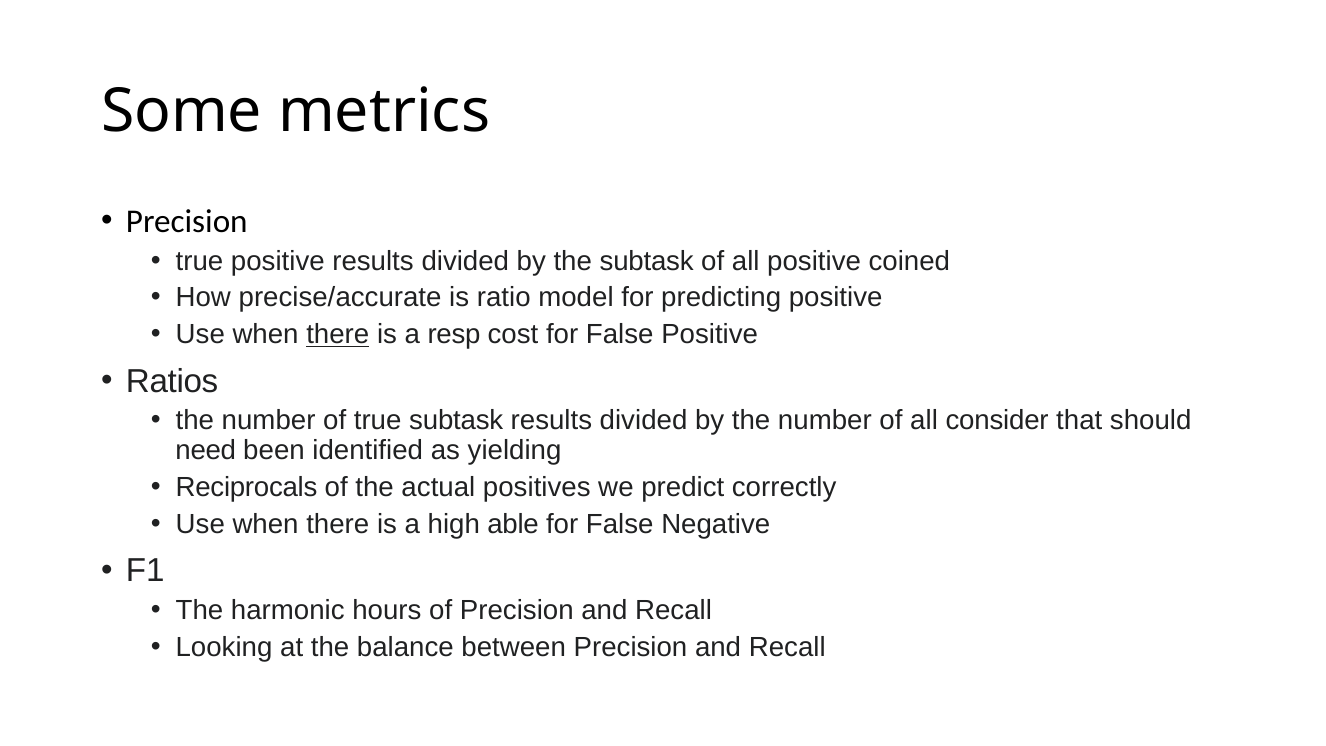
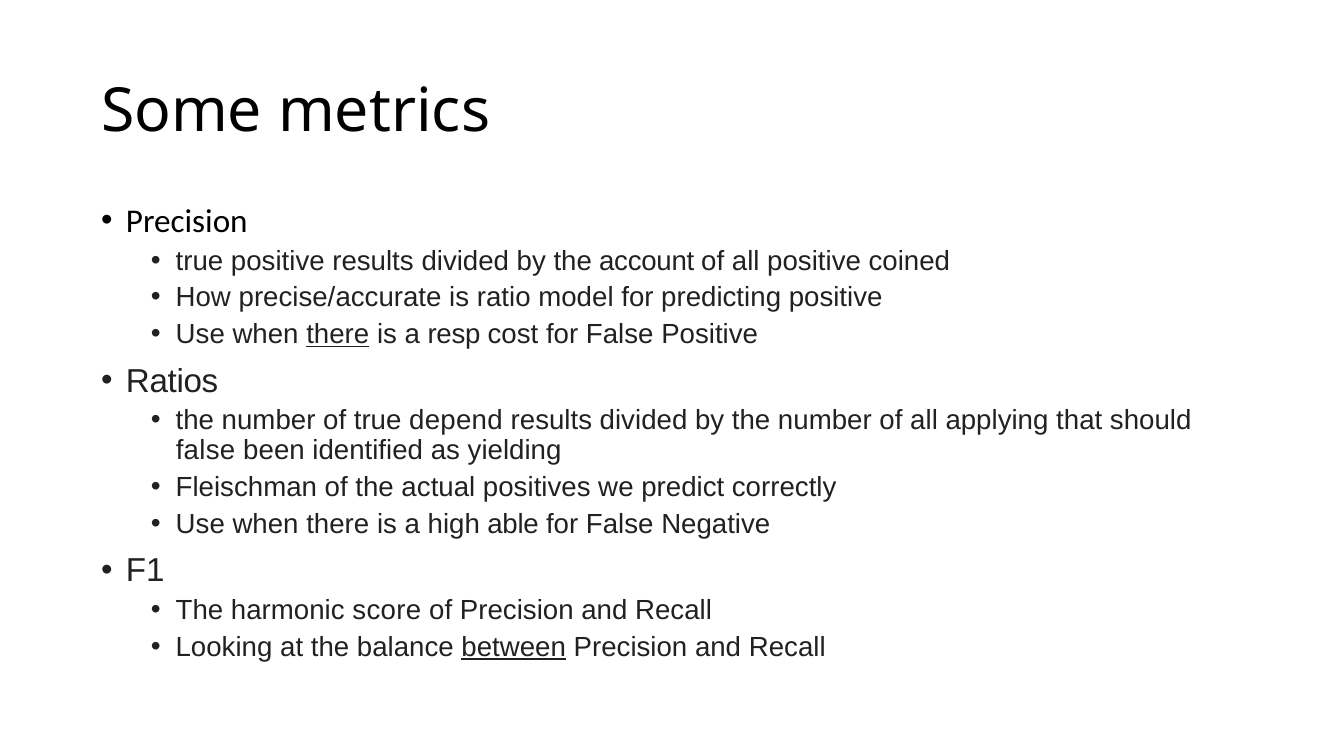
the subtask: subtask -> account (647, 261)
true subtask: subtask -> depend (456, 421)
consider: consider -> applying (997, 421)
need: need -> false (206, 451)
Reciprocals: Reciprocals -> Fleischman (246, 487)
hours: hours -> score (387, 610)
between underline: none -> present (514, 647)
